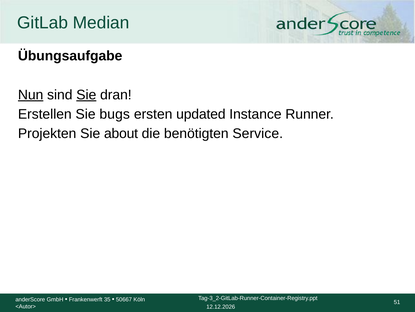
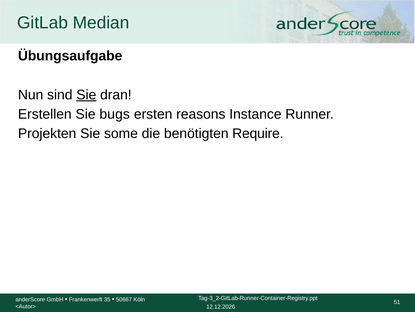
Nun underline: present -> none (31, 95)
updated: updated -> reasons (201, 114)
about: about -> some (121, 133)
Service: Service -> Require (258, 133)
